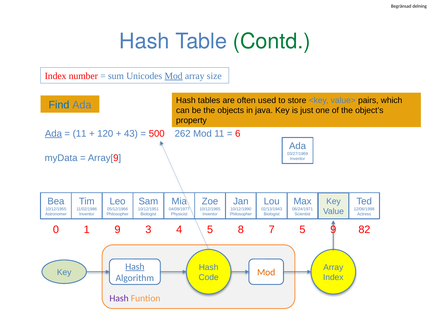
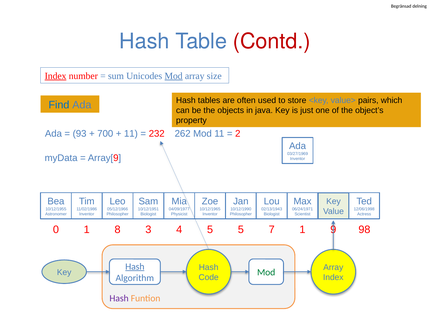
Contd colour: green -> red (272, 41)
Index underline: none -> present (56, 76)
Ada underline: present -> none (53, 133)
11: 11 -> 93 (80, 133)
120: 120 -> 700 (105, 133)
43: 43 -> 11 (131, 133)
500: 500 -> 232 (157, 133)
6: 6 -> 2 (238, 133)
1 9: 9 -> 8 (118, 229)
8: 8 -> 5 (241, 229)
7 5: 5 -> 1 (302, 229)
82: 82 -> 98 (364, 229)
Mod colour: orange -> green (266, 272)
